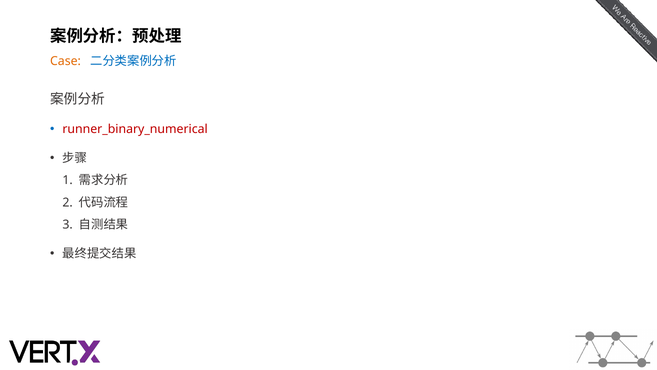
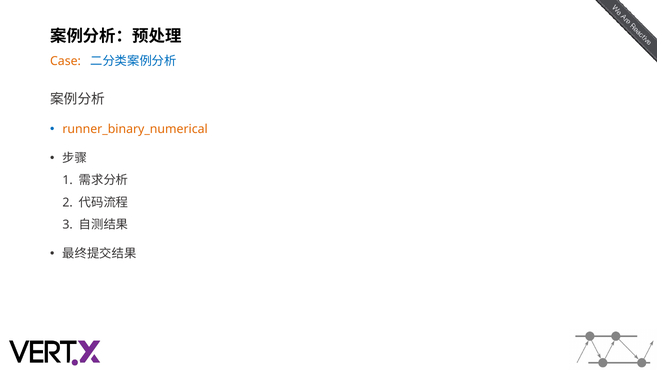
runner_binary_numerical colour: red -> orange (135, 129)
